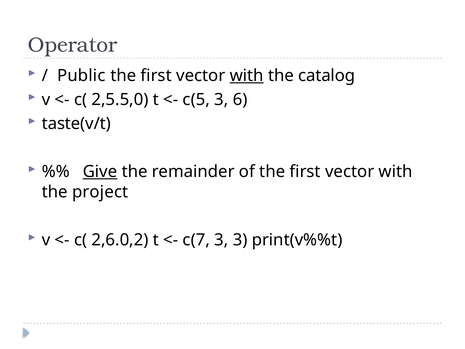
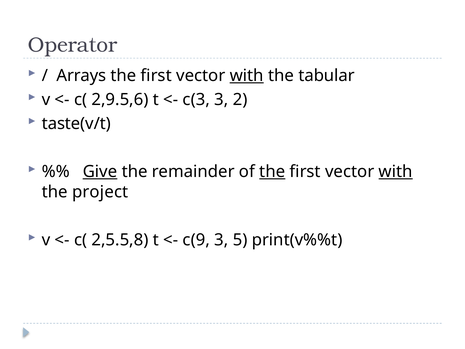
Public: Public -> Arrays (81, 76)
catalog: catalog -> tabular (327, 76)
2,5.5,0: 2,5.5,0 -> 2,9.5,6 (120, 100)
c(5: c(5 -> c(3 (196, 100)
6: 6 -> 2 (240, 100)
the underline: none -> present (272, 172)
with underline: none -> present (396, 172)
2,6.0,2: 2,6.0,2 -> 2,5.5,8 (120, 240)
c(7: c(7 -> c(9 (196, 240)
3 3: 3 -> 5 (240, 240)
